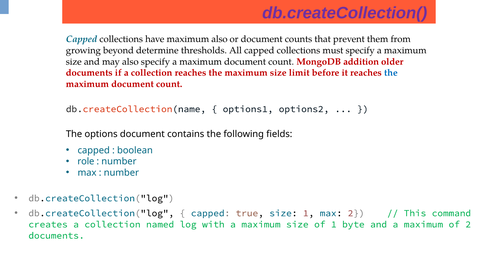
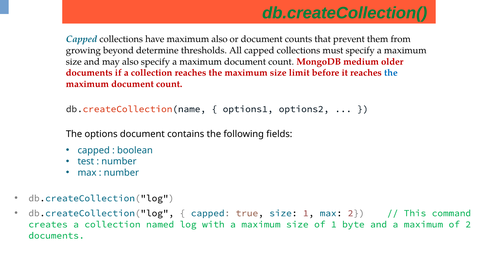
db.createCollection( colour: purple -> green (345, 13)
addition: addition -> medium (361, 62)
role: role -> test (86, 162)
